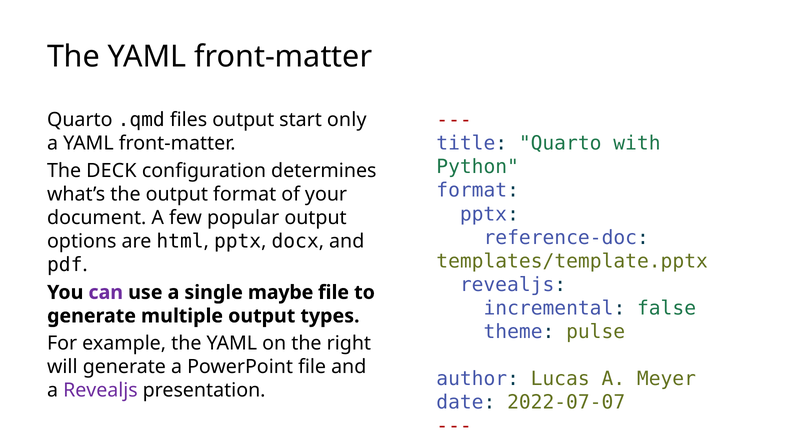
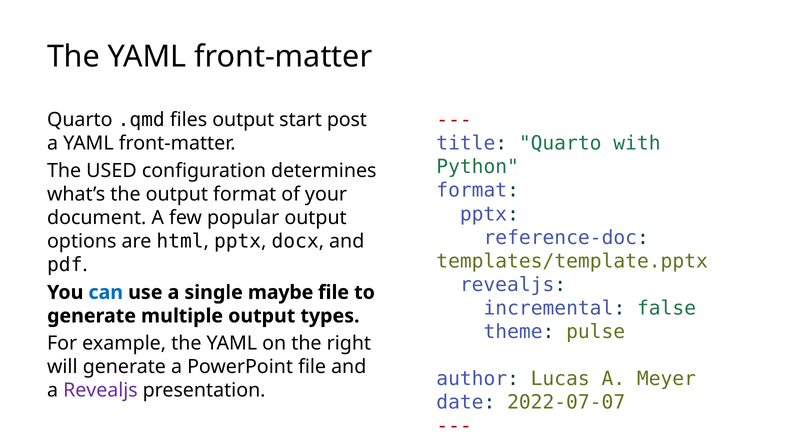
only: only -> post (347, 120)
DECK: DECK -> USED (111, 171)
can colour: purple -> blue (106, 293)
